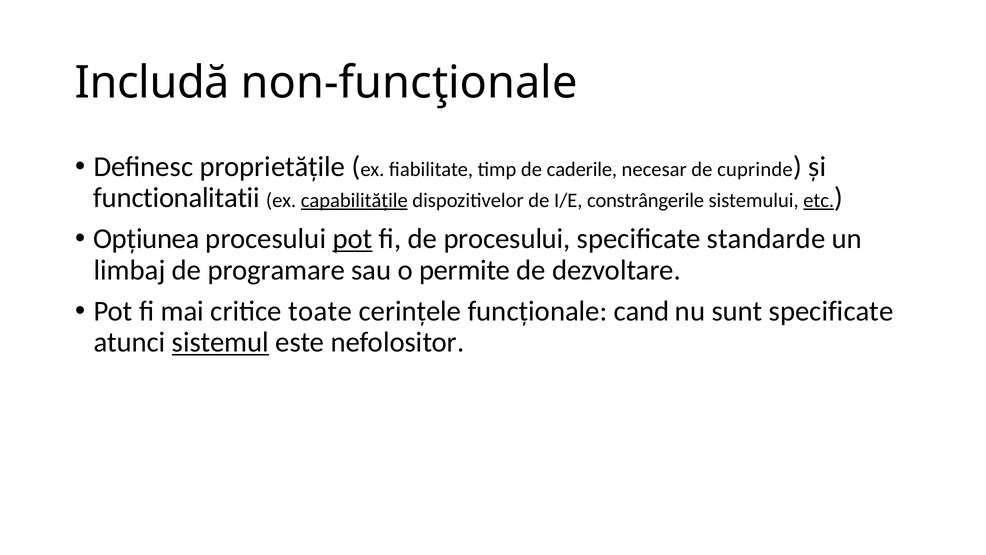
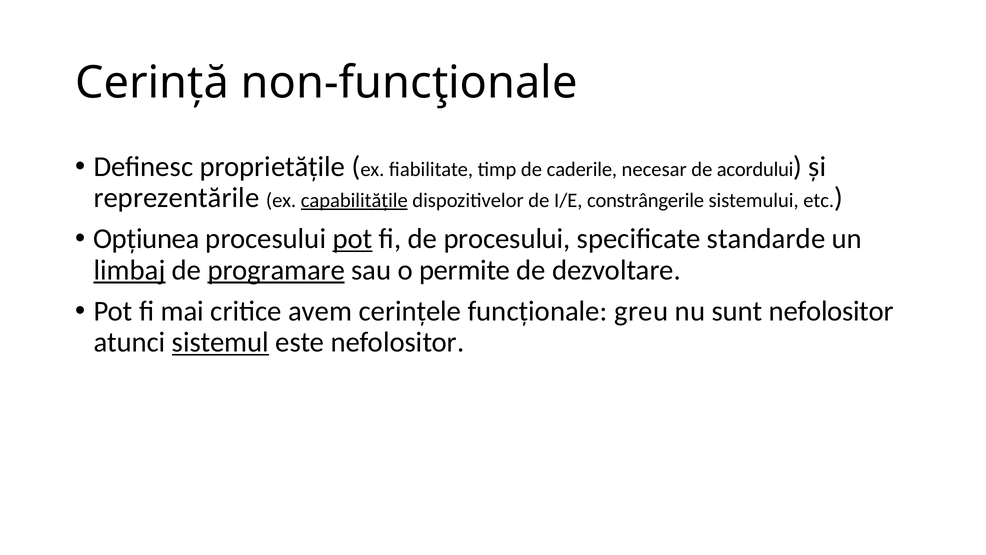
Includă: Includă -> Cerinţă (152, 83)
cuprinde: cuprinde -> acordului (755, 169)
functionalitatii: functionalitatii -> reprezentările (176, 198)
etc underline: present -> none (819, 200)
limbaj underline: none -> present (129, 270)
programare underline: none -> present (276, 270)
toate: toate -> avem (320, 311)
cand: cand -> greu (641, 311)
sunt specificate: specificate -> nefolositor (831, 311)
